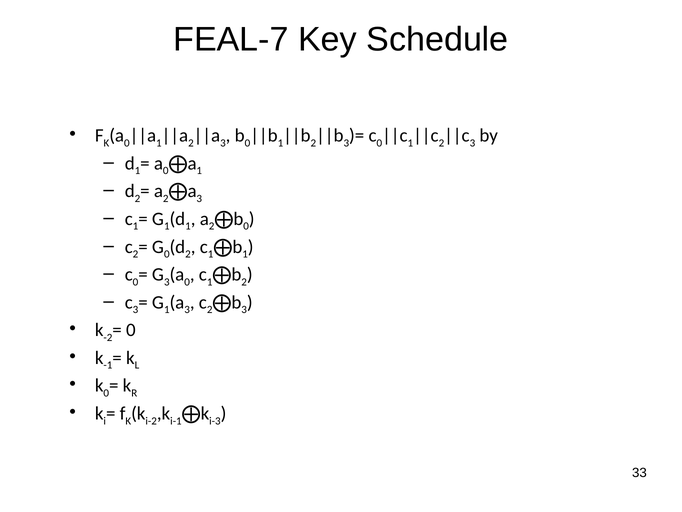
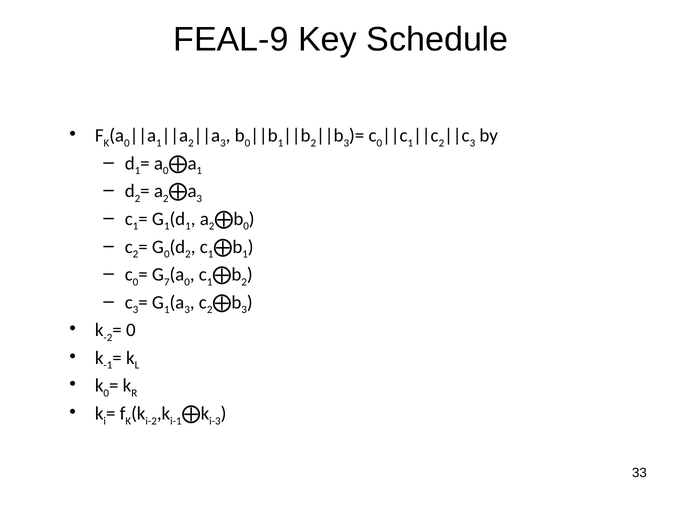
FEAL-7: FEAL-7 -> FEAL-9 (231, 39)
3: 3 -> 7 (167, 282)
